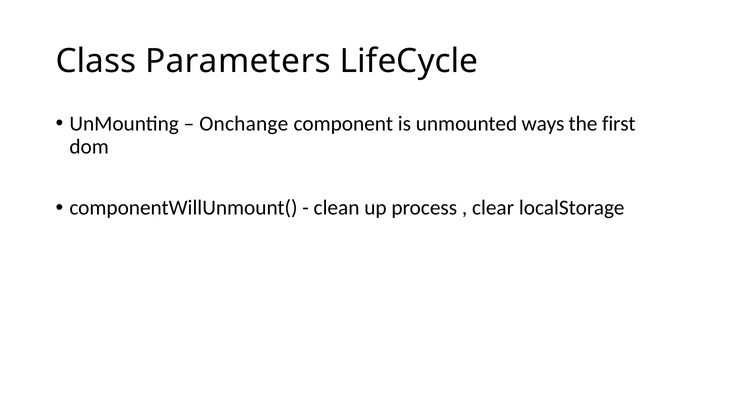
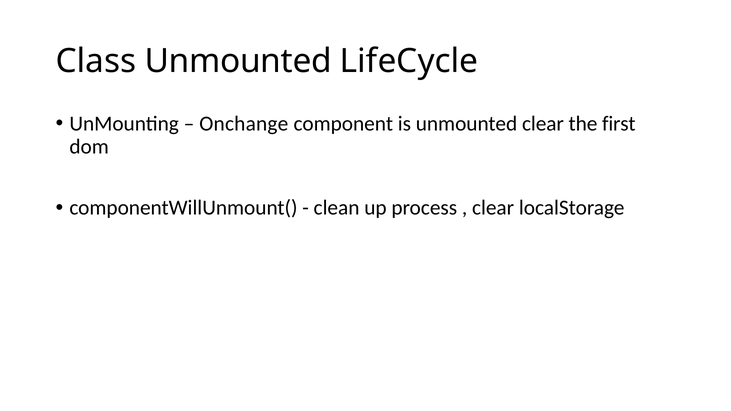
Class Parameters: Parameters -> Unmounted (238, 61)
unmounted ways: ways -> clear (543, 124)
